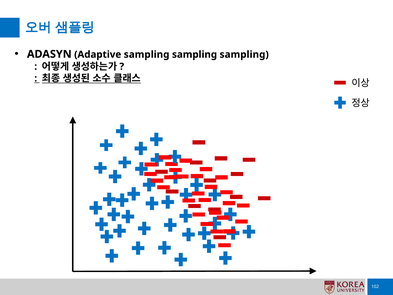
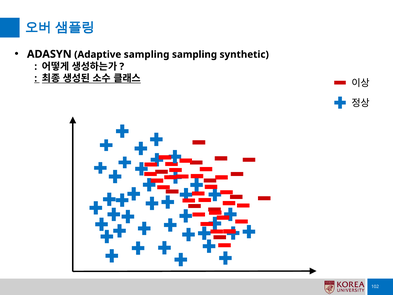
sampling: sampling -> synthetic (244, 54)
